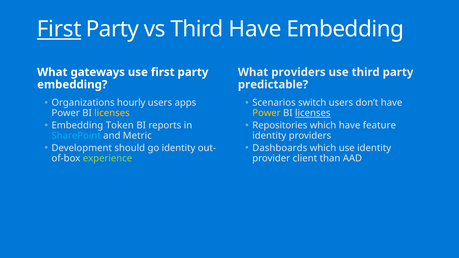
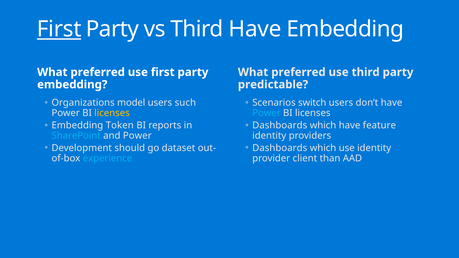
gateways: gateways -> preferred (98, 72)
providers: providers -> preferred (298, 72)
hourly: hourly -> model (131, 103)
apps: apps -> such (185, 103)
Power colour: yellow -> light blue (266, 113)
licenses underline: present -> none (313, 113)
Repositories: Repositories -> Dashboards (280, 125)
and Metric: Metric -> Power (137, 136)
go identity: identity -> dataset (178, 148)
experience colour: light green -> light blue (107, 158)
